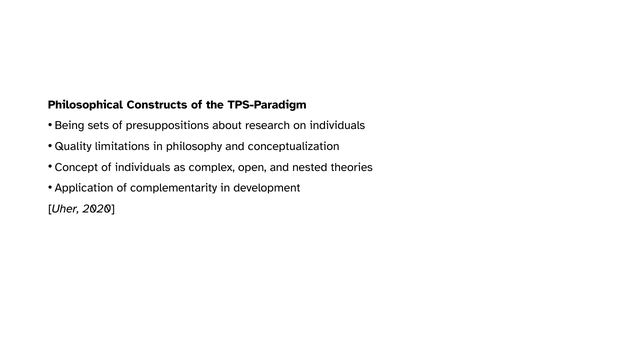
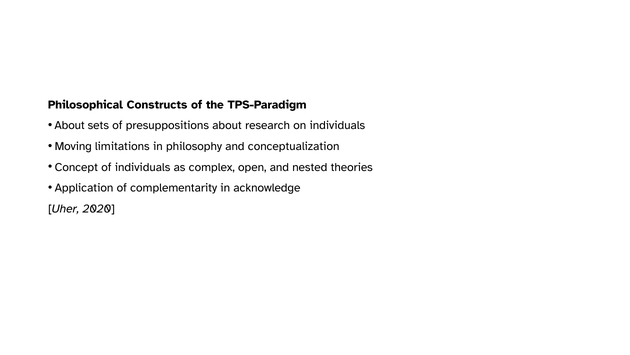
Being: Being -> About (70, 125)
Quality: Quality -> Moving (73, 146)
development: development -> acknowledge (267, 188)
